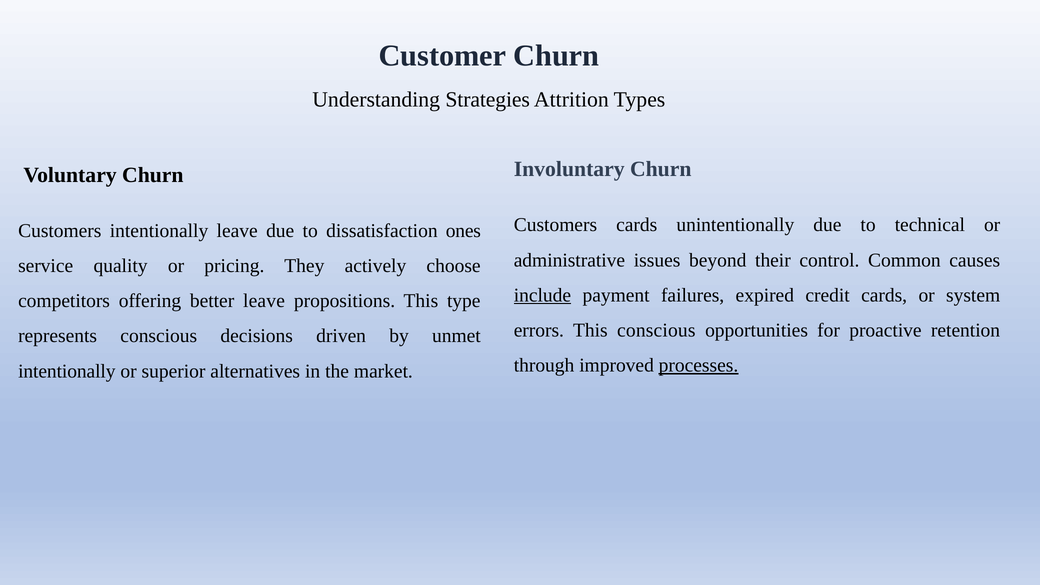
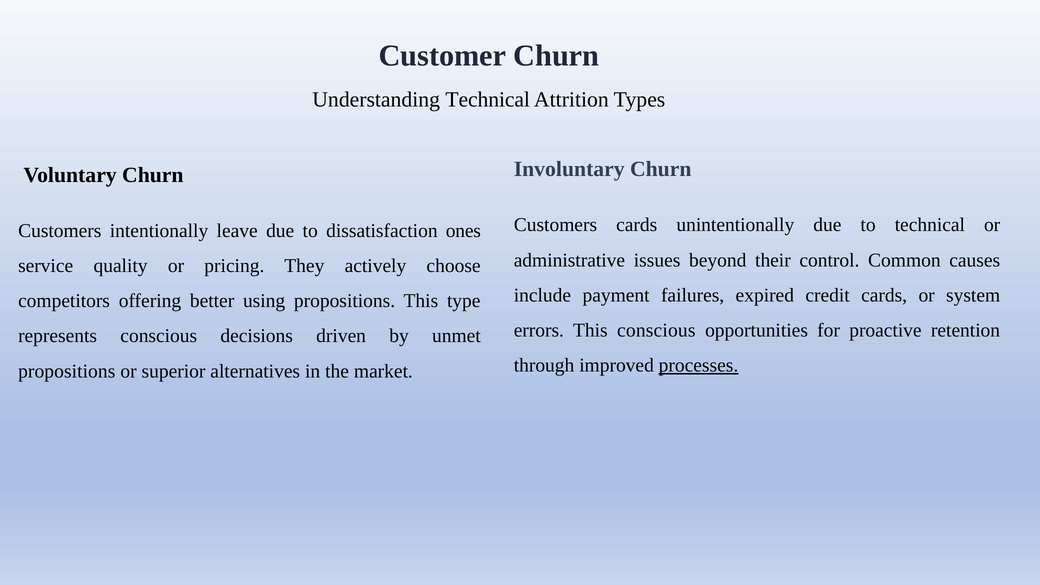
Understanding Strategies: Strategies -> Technical (488, 99)
include underline: present -> none (542, 295)
better leave: leave -> using (264, 301)
intentionally: intentionally -> propositions (67, 371)
